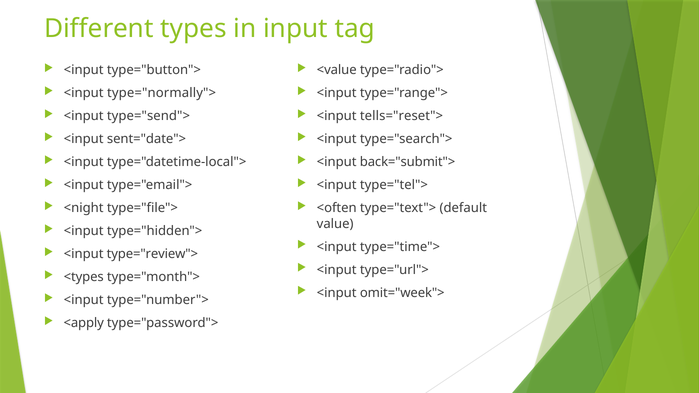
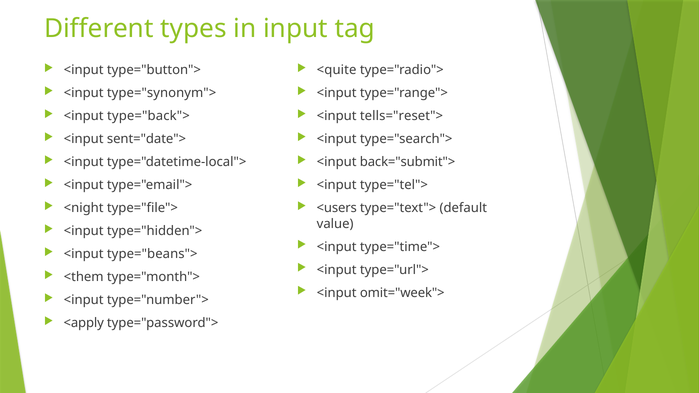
<value: <value -> <quite (337, 70)
type="normally">: type="normally"> -> type="synonym"> (162, 93)
type="send">: type="send"> -> type="back"> (148, 116)
<often: <often -> <users (337, 208)
type="review">: type="review"> -> type="beans"> (152, 254)
<types: <types -> <them (84, 277)
